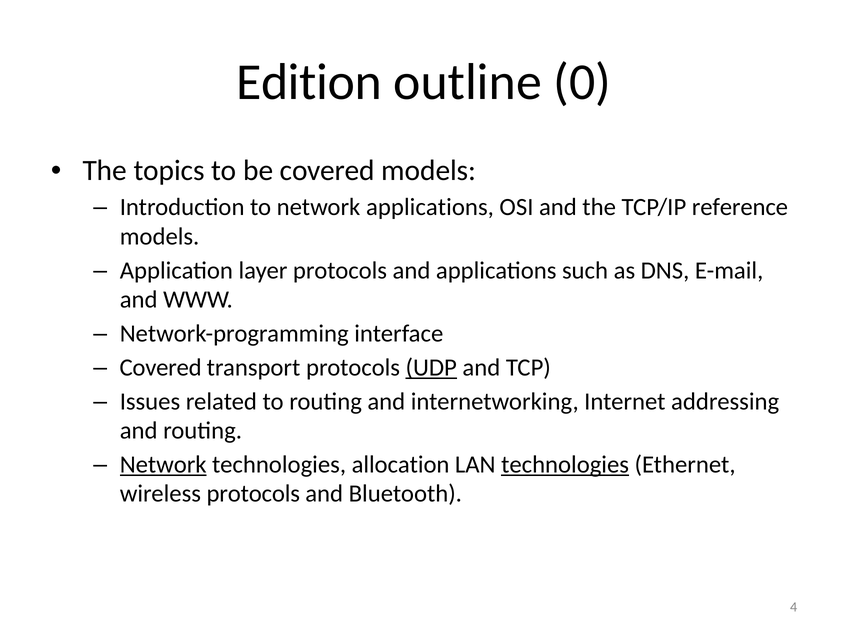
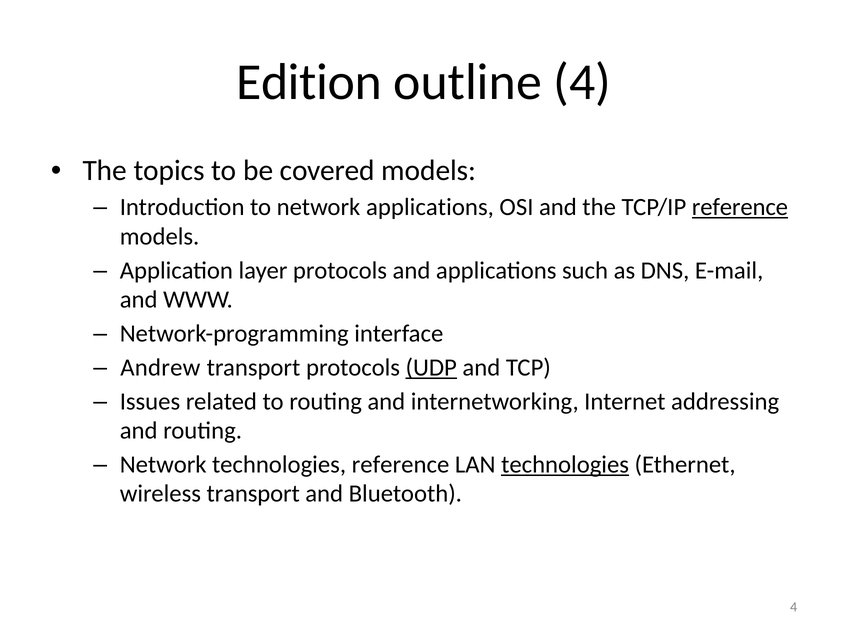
outline 0: 0 -> 4 (582, 82)
reference underline: none -> present (740, 207)
Covered: Covered -> Andrew (160, 368)
Network underline: present -> none (163, 465)
technologies allocation: allocation -> reference (401, 465)
wireless protocols: protocols -> transport (253, 494)
